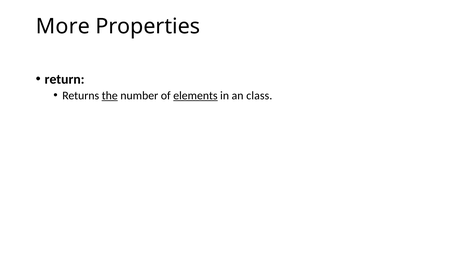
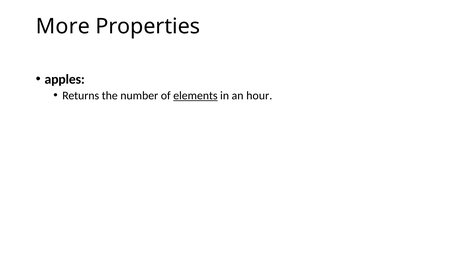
return: return -> apples (65, 79)
the underline: present -> none (110, 96)
class: class -> hour (259, 96)
